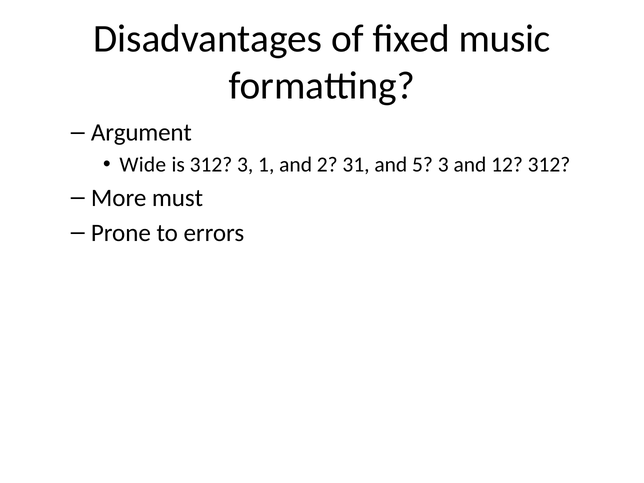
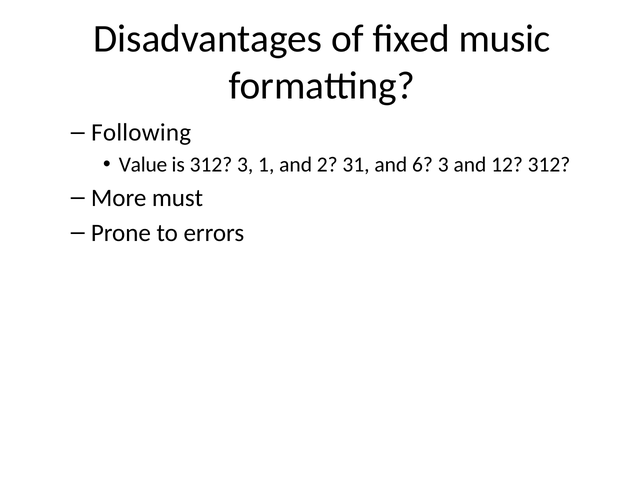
Argument: Argument -> Following (141, 133)
Wide: Wide -> Value (143, 165)
5: 5 -> 6 (422, 165)
